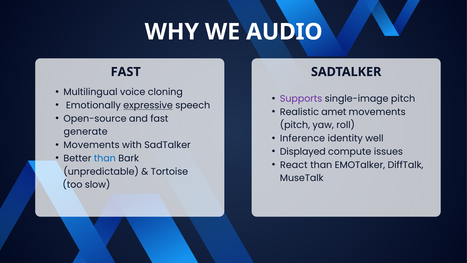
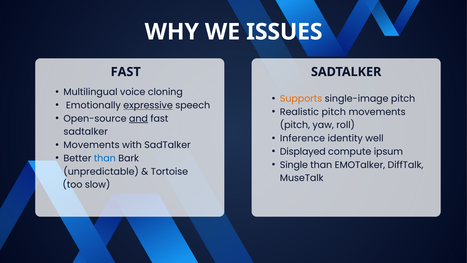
AUDIO: AUDIO -> ISSUES (284, 32)
Supports colour: purple -> orange (301, 99)
Realistic amet: amet -> pitch (334, 112)
and underline: none -> present (138, 118)
generate: generate -> sadtalker (86, 132)
issues: issues -> ipsum (388, 152)
React: React -> Single (294, 165)
